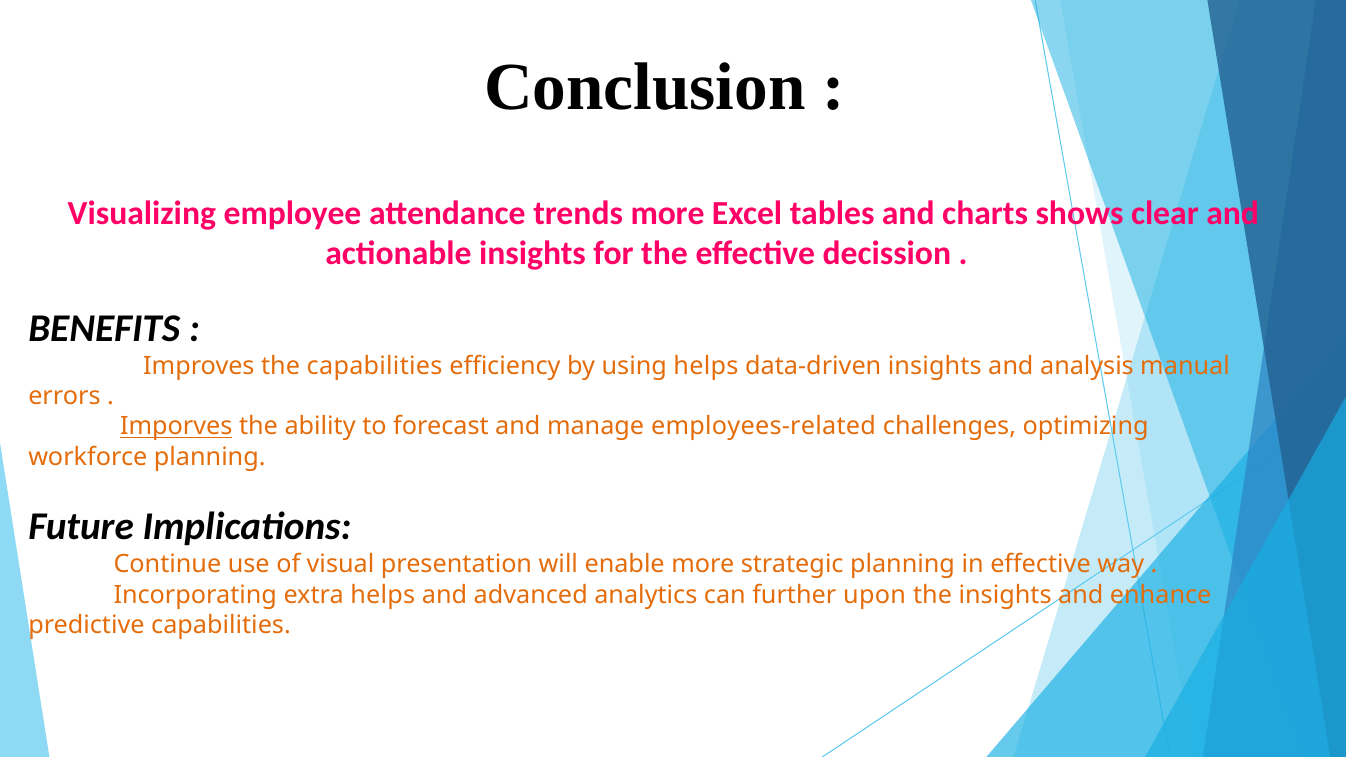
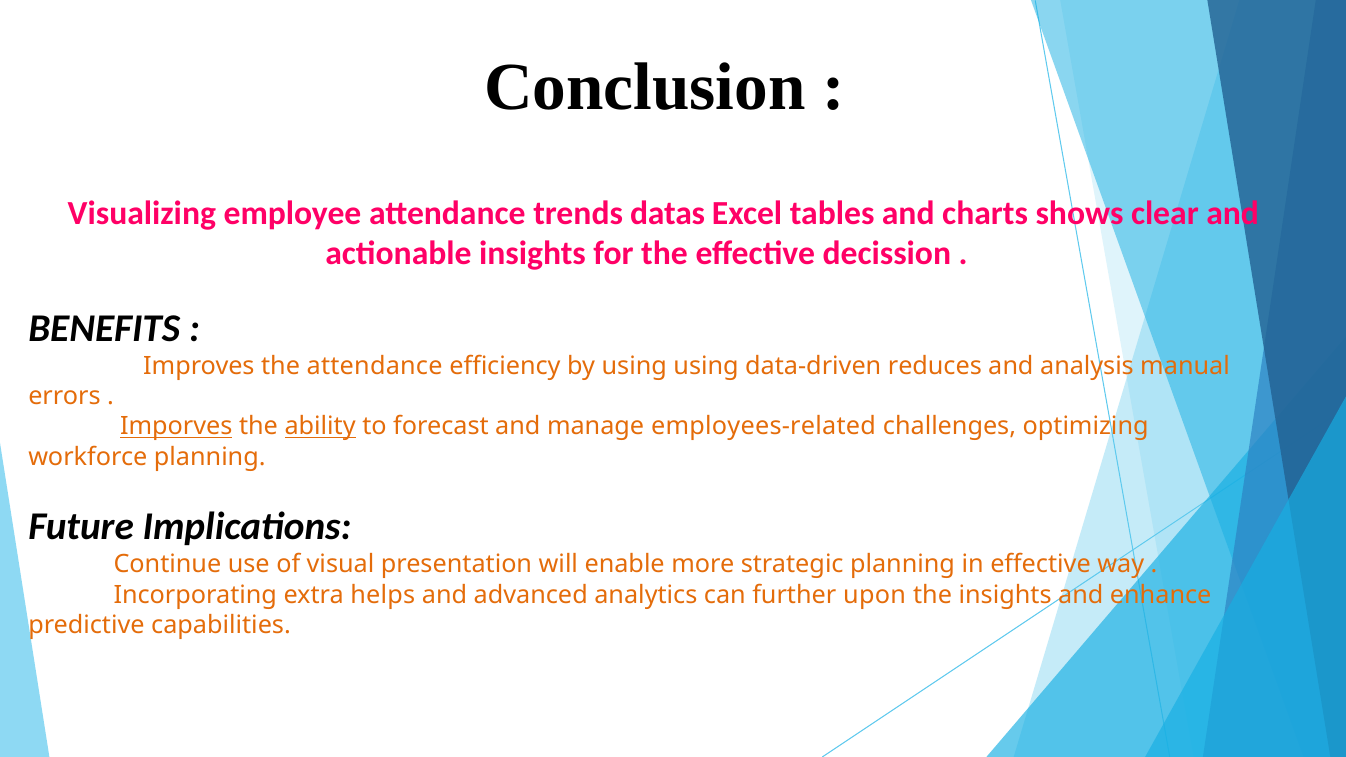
trends more: more -> datas (668, 213)
the capabilities: capabilities -> attendance (375, 366)
using helps: helps -> using (706, 366)
data-driven insights: insights -> reduces (935, 366)
ability underline: none -> present (320, 427)
